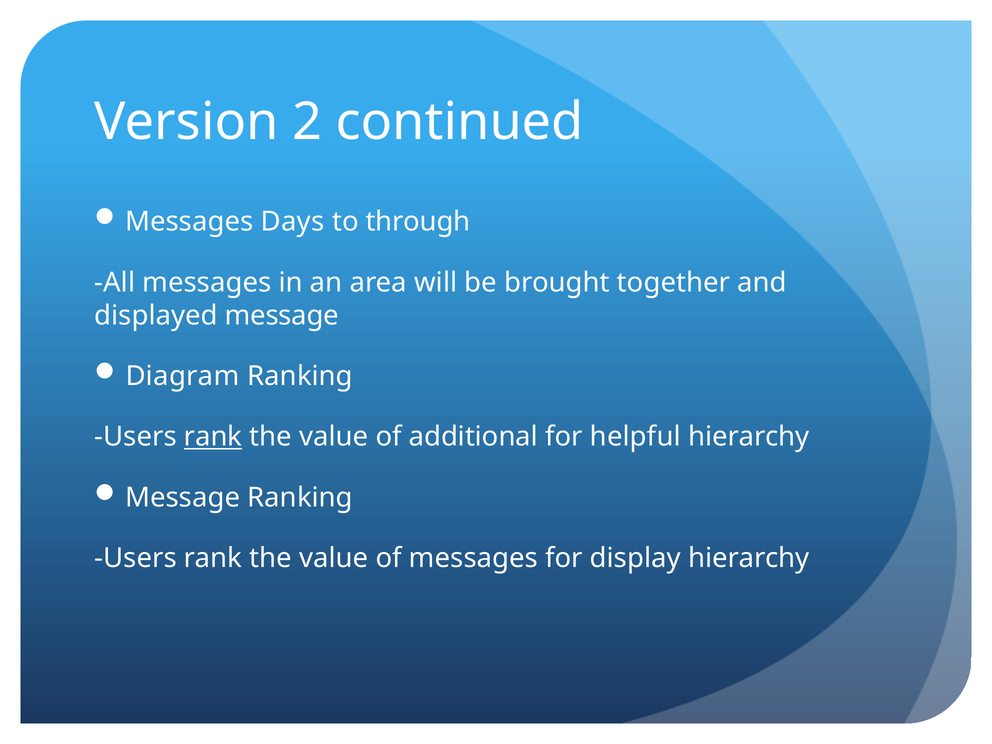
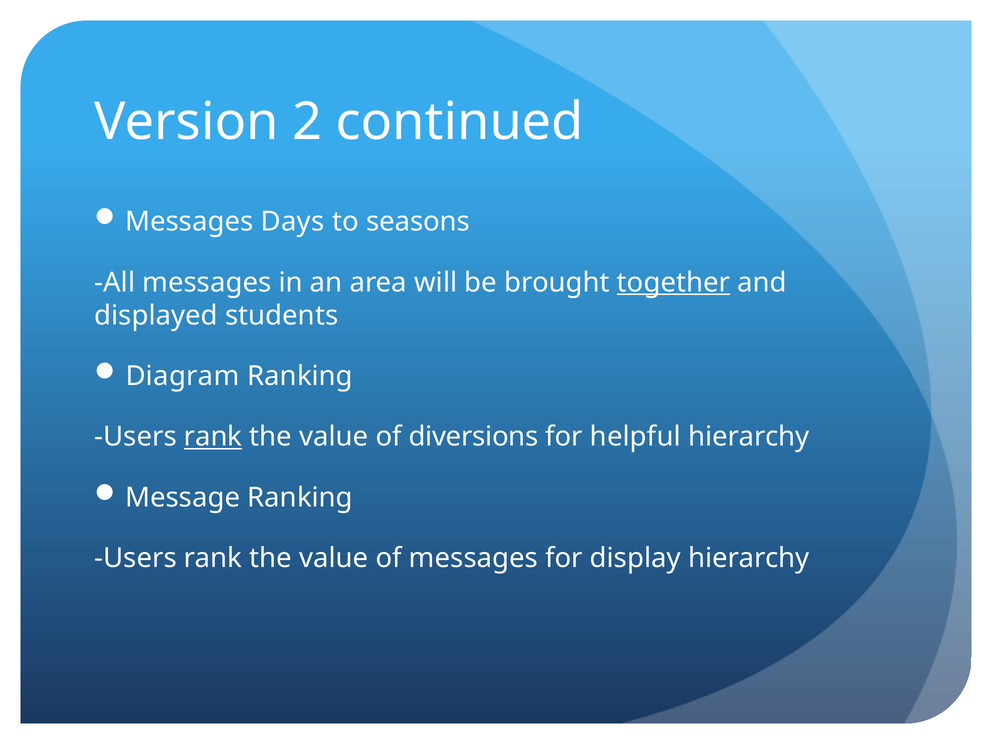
through: through -> seasons (418, 222)
together underline: none -> present (674, 282)
displayed message: message -> students (282, 316)
additional: additional -> diversions (474, 437)
